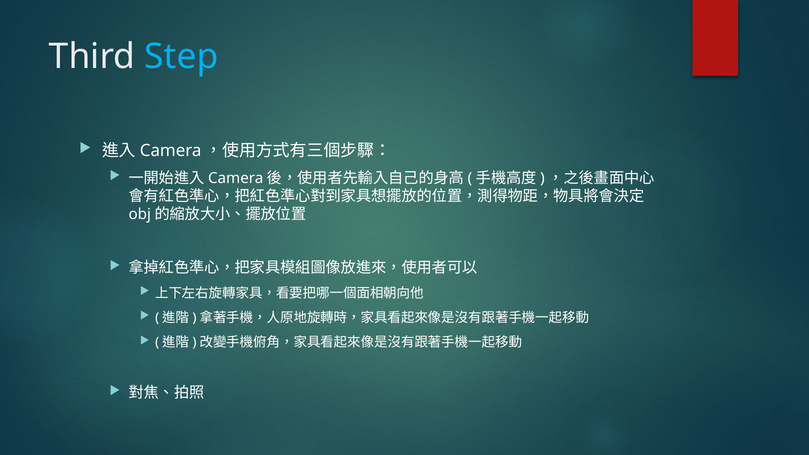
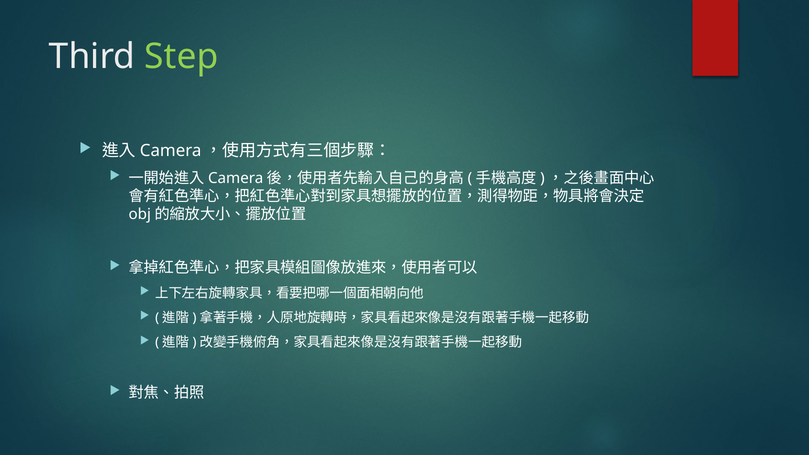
Step colour: light blue -> light green (181, 57)
